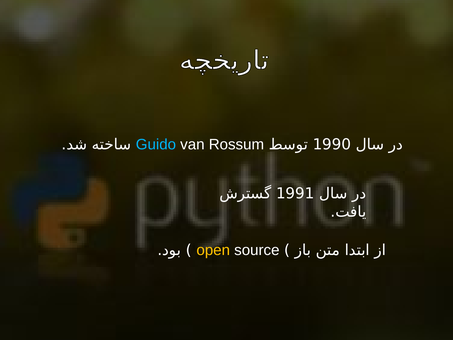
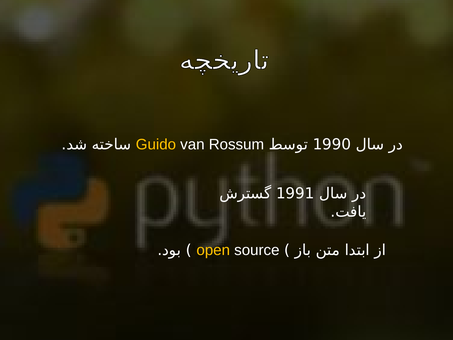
Guido colour: light blue -> yellow (156, 144)
